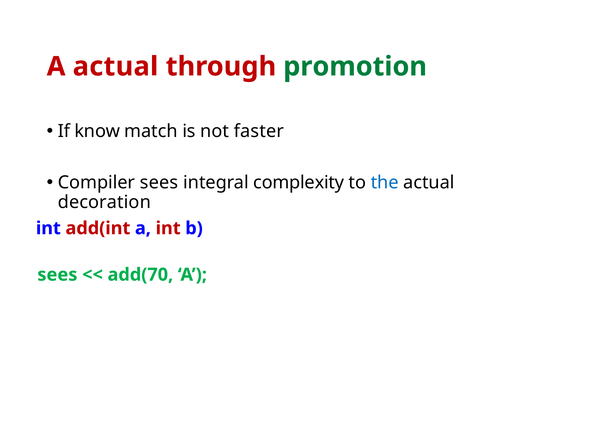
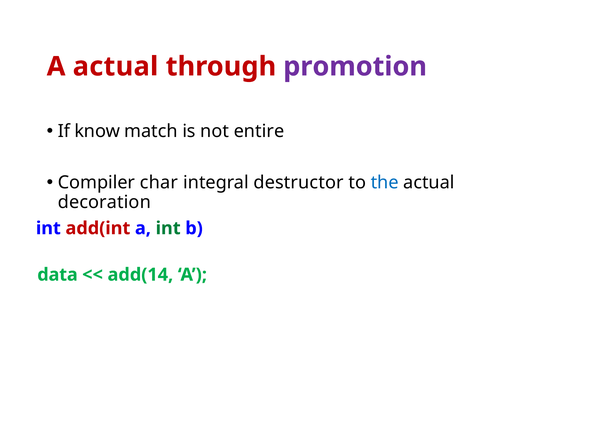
promotion colour: green -> purple (355, 66)
faster: faster -> entire (259, 131)
Compiler sees: sees -> char (159, 182)
complexity: complexity -> destructor (299, 182)
int colour: red -> green (168, 228)
sees: sees -> data (58, 275)
add(70: add(70 -> add(14 (140, 275)
